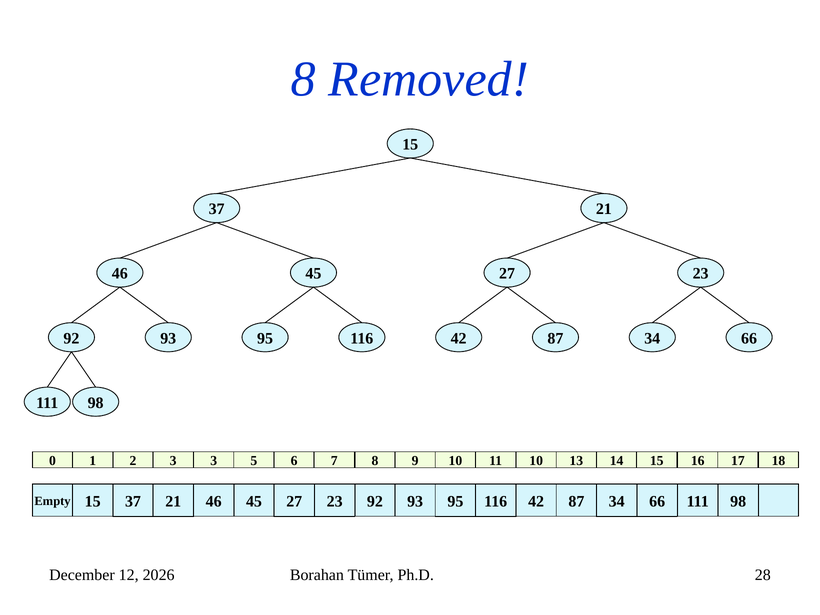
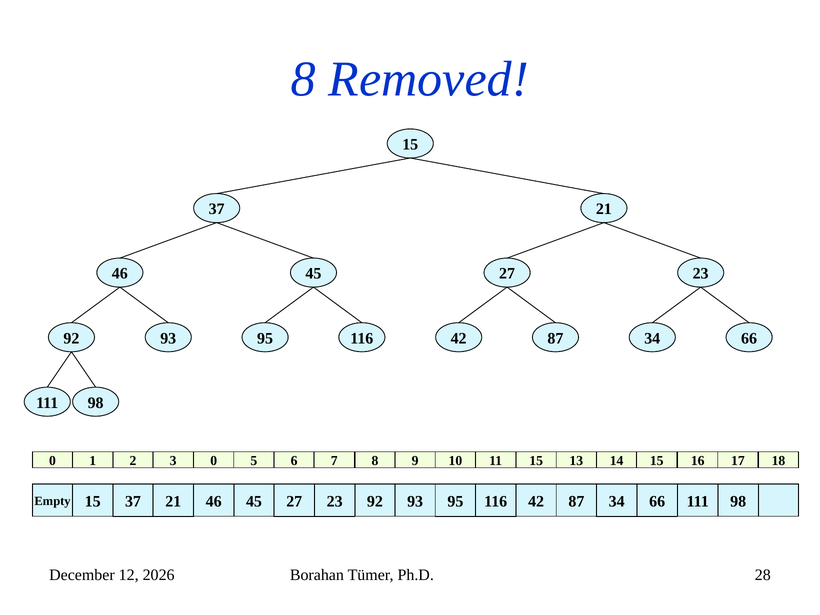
3 3: 3 -> 0 (214, 461)
11 10: 10 -> 15 (536, 461)
